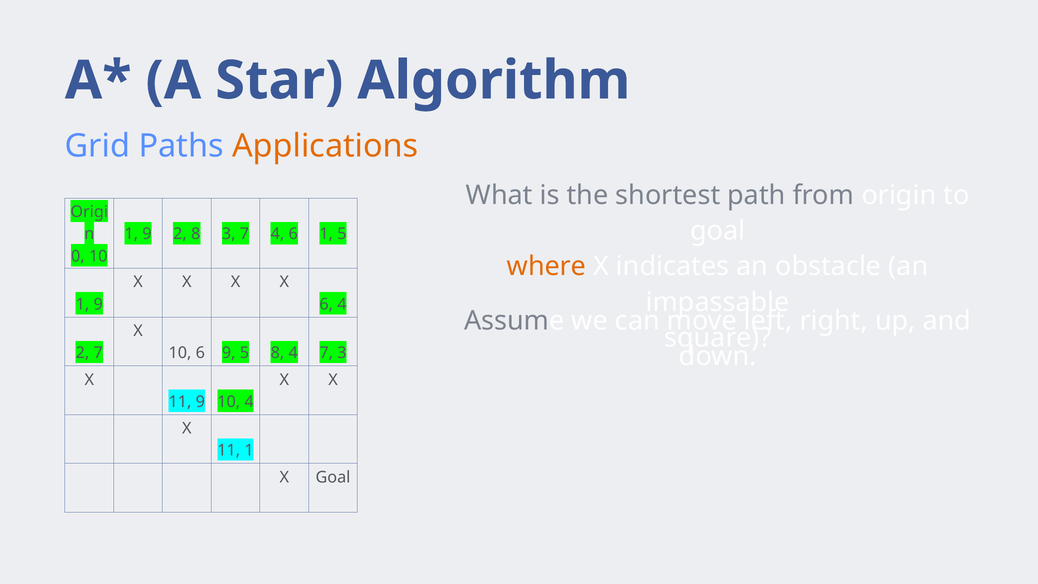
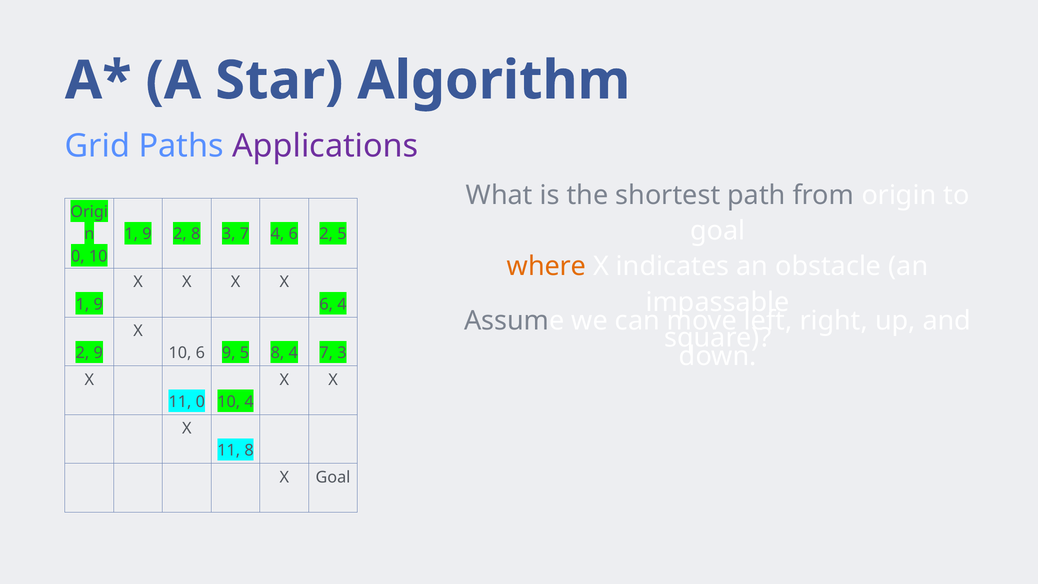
Applications colour: orange -> purple (325, 146)
6 1: 1 -> 2 (326, 234)
2 7: 7 -> 9 (98, 353)
11 9: 9 -> 0 (200, 402)
11 1: 1 -> 8 (249, 450)
